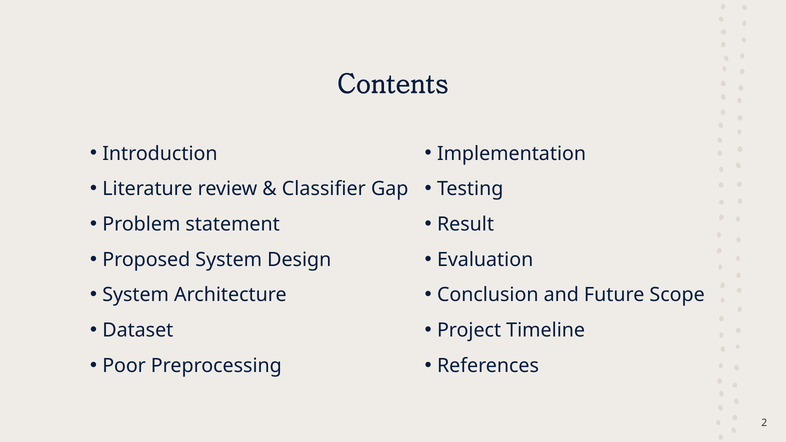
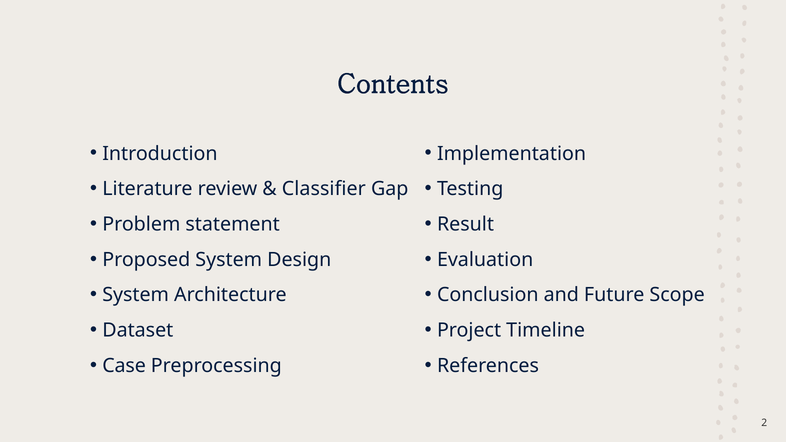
Poor: Poor -> Case (124, 366)
